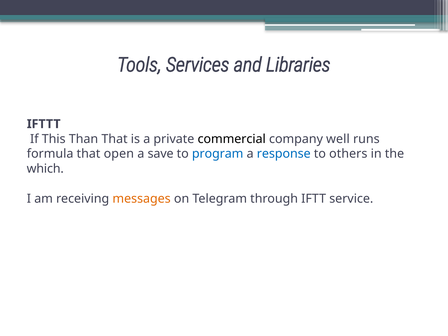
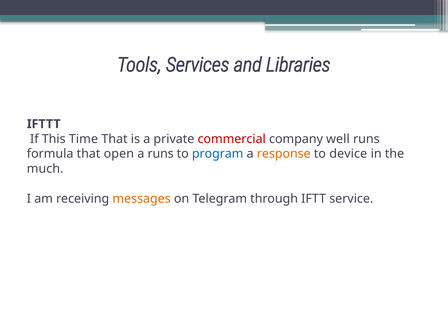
Than: Than -> Time (83, 139)
commercial colour: black -> red (232, 139)
a save: save -> runs (161, 154)
response colour: blue -> orange (284, 154)
others: others -> device (348, 154)
which: which -> much (45, 169)
